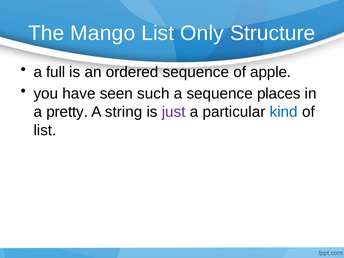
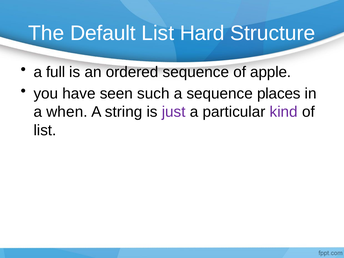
Mango: Mango -> Default (103, 33)
Only: Only -> Hard (202, 33)
pretty: pretty -> when (67, 112)
kind colour: blue -> purple (284, 112)
